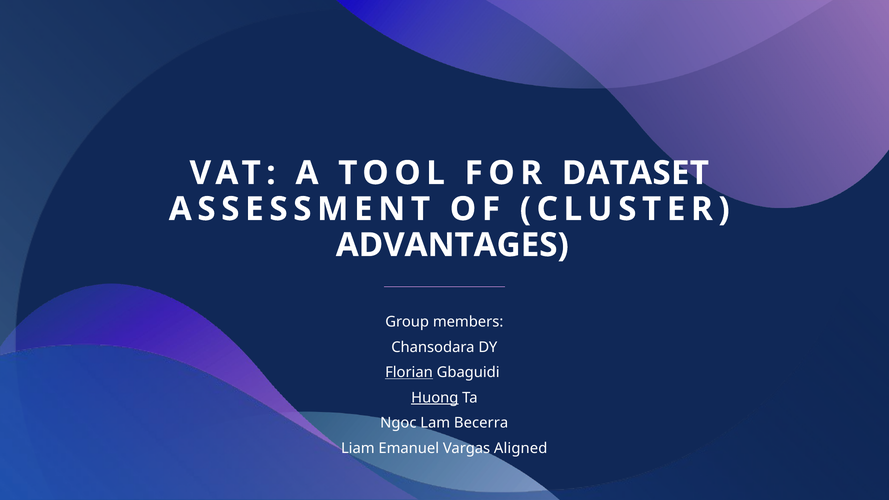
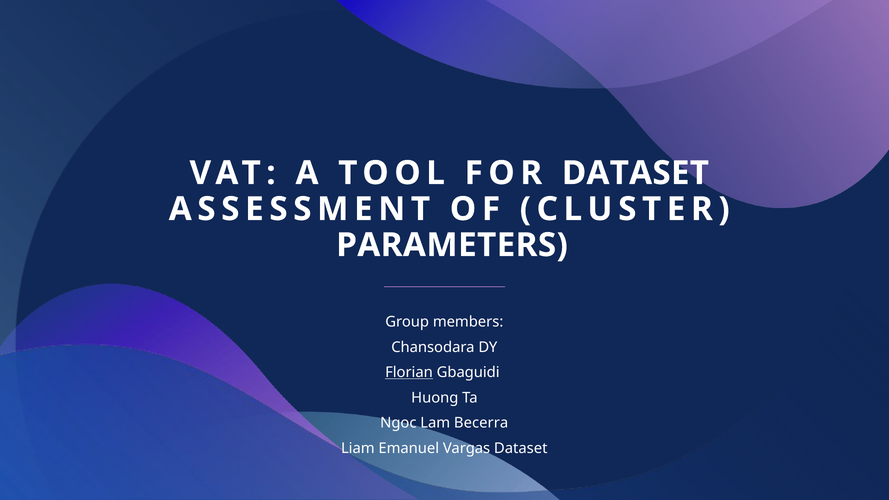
ADVANTAGES: ADVANTAGES -> PARAMETERS (452, 245)
Huong underline: present -> none (435, 398)
Vargas Aligned: Aligned -> Dataset (521, 448)
